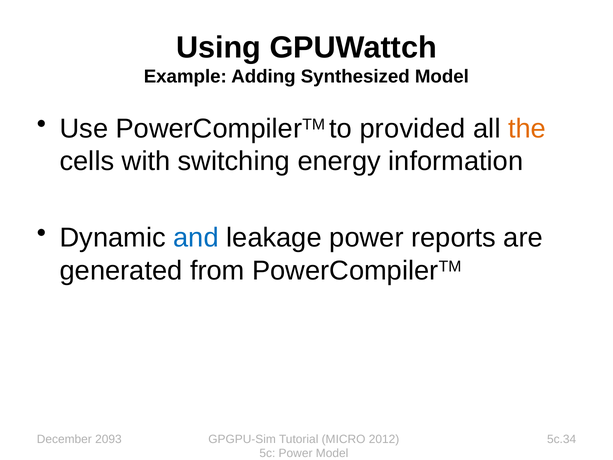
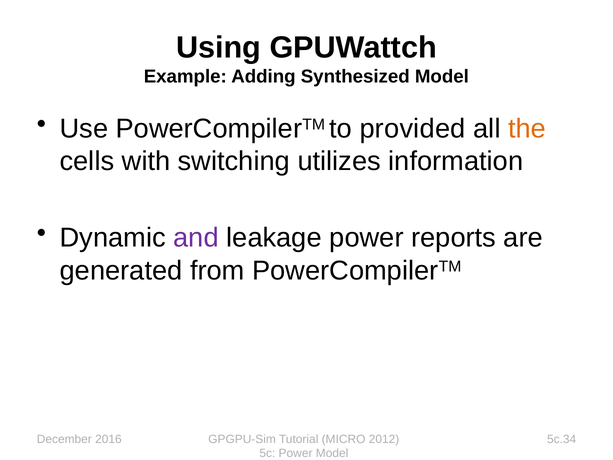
energy: energy -> utilizes (339, 161)
and colour: blue -> purple (196, 238)
2093: 2093 -> 2016 (108, 439)
